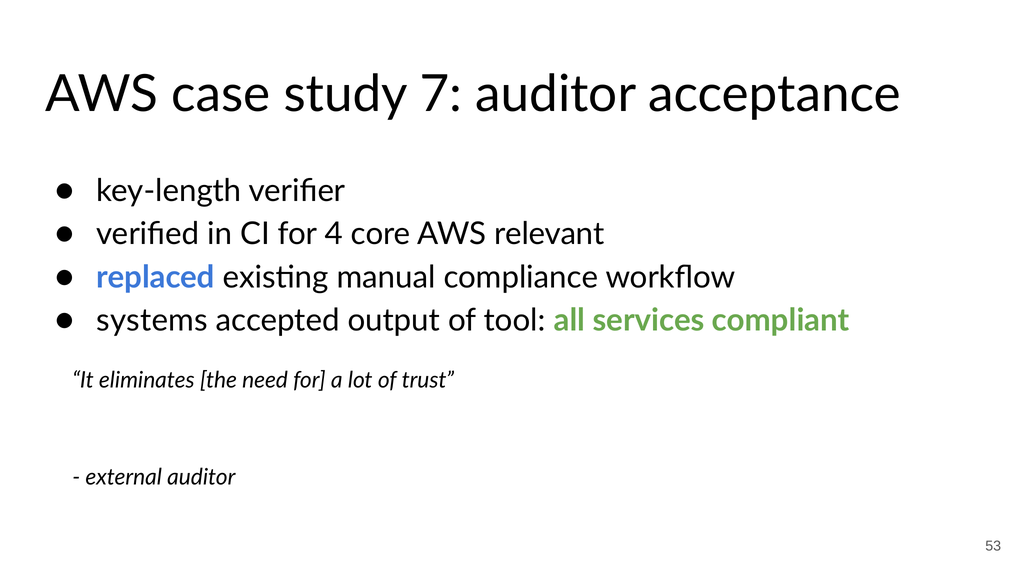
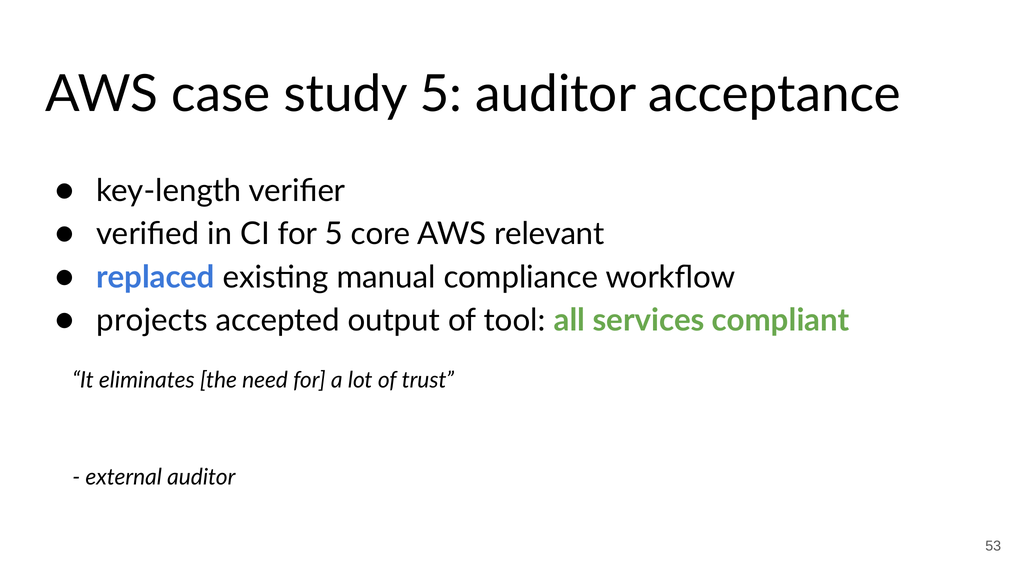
study 7: 7 -> 5 (441, 94)
for 4: 4 -> 5 (334, 234)
systems: systems -> projects (152, 320)
